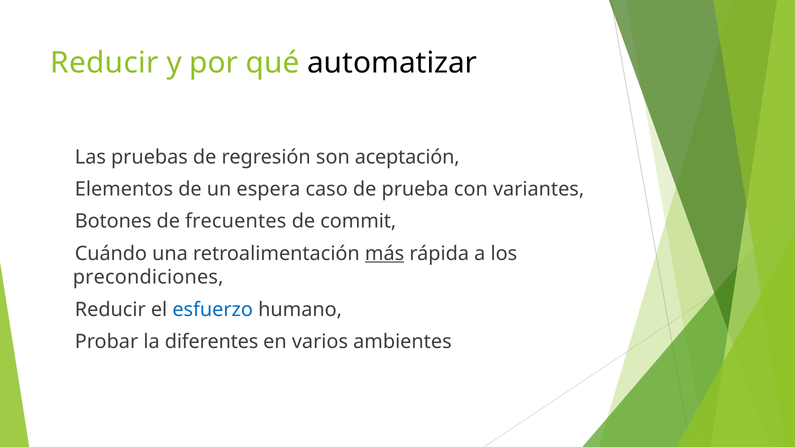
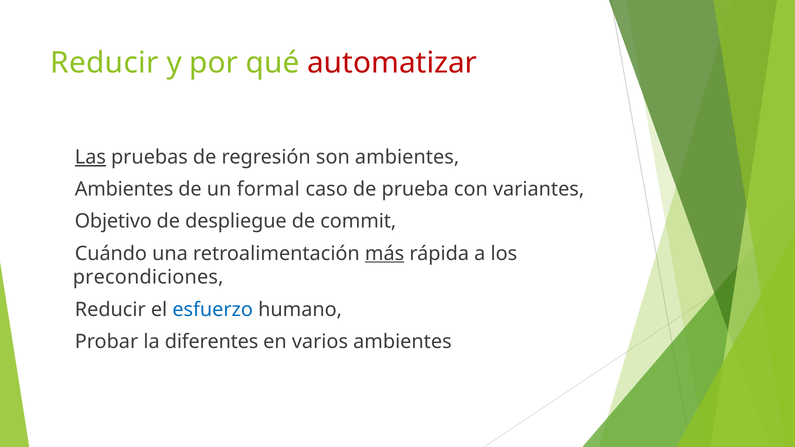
automatizar colour: black -> red (392, 63)
Las underline: none -> present (90, 157)
son aceptación: aceptación -> ambientes (407, 157)
Elementos: Elementos -> Ambientes (124, 189)
espera: espera -> formal (268, 189)
Botones: Botones -> Objetivo (113, 221)
frecuentes: frecuentes -> despliegue (236, 221)
